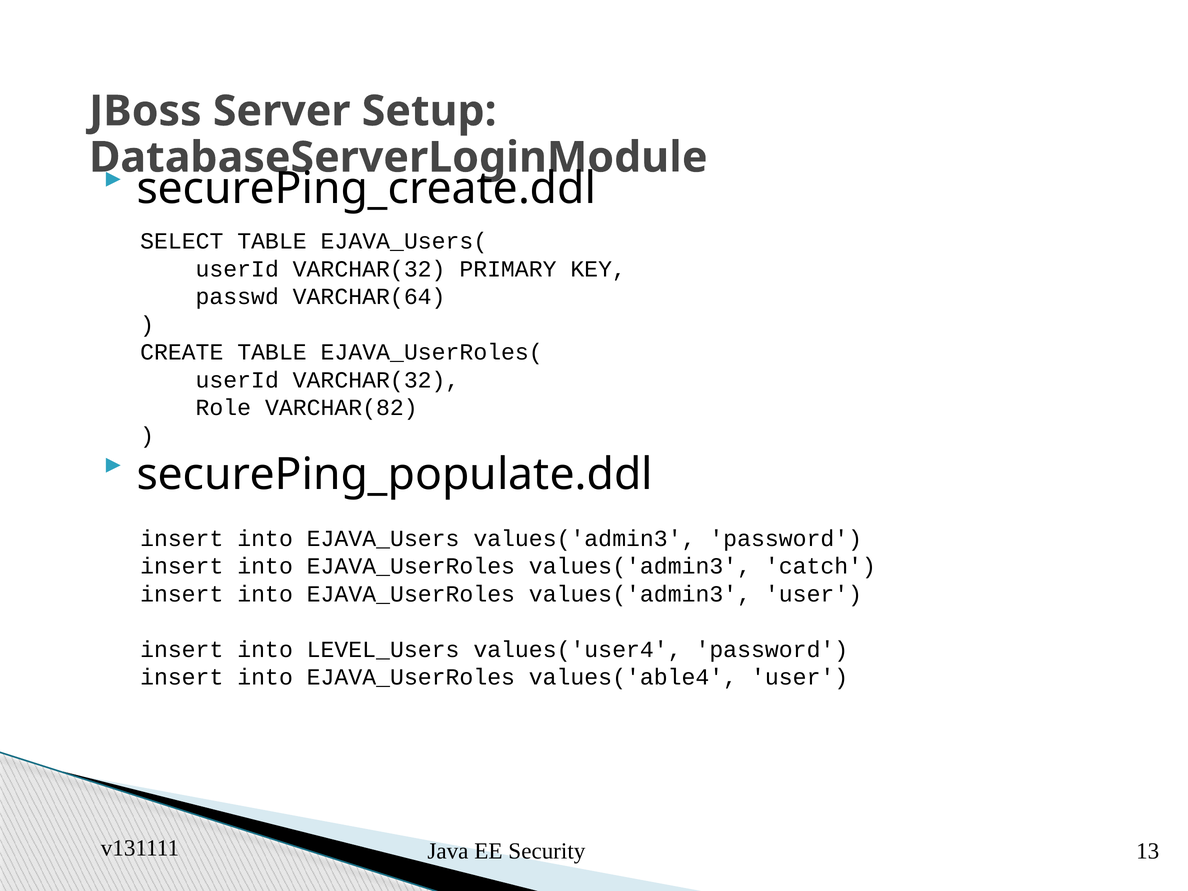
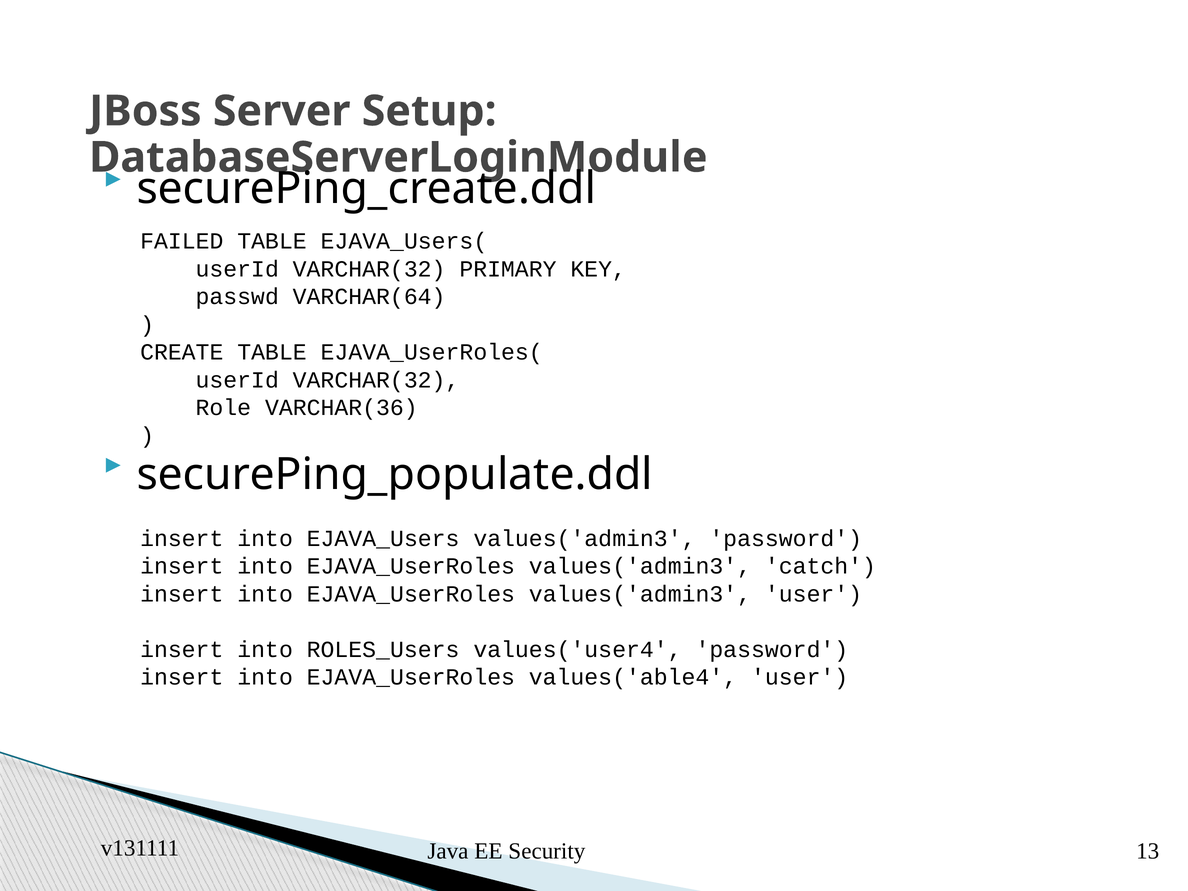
SELECT: SELECT -> FAILED (182, 241)
VARCHAR(82: VARCHAR(82 -> VARCHAR(36 (341, 408)
LEVEL_Users: LEVEL_Users -> ROLES_Users (383, 650)
